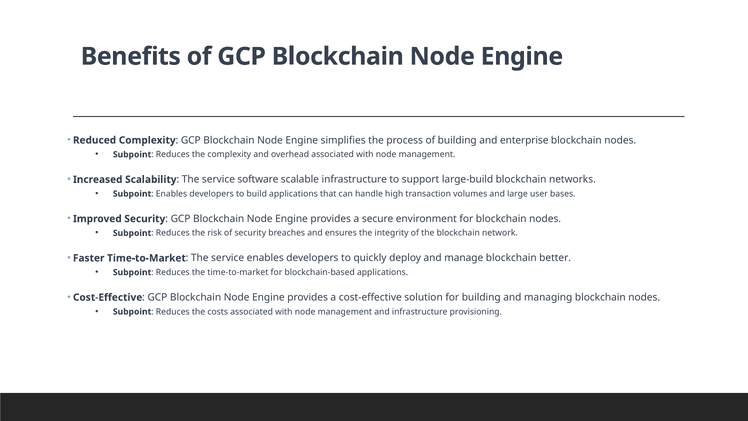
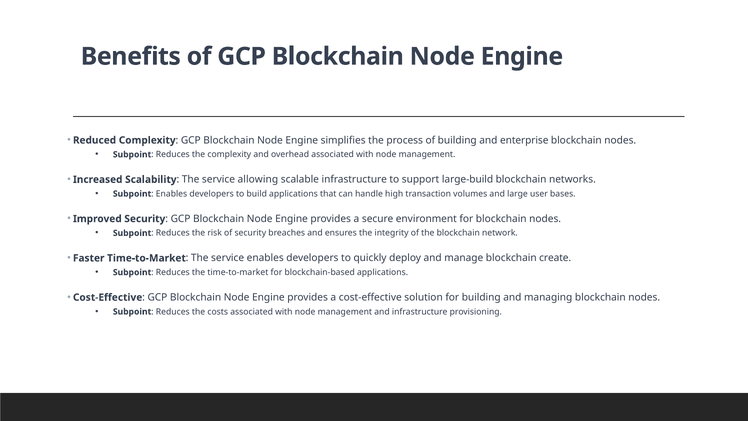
software: software -> allowing (258, 179)
better: better -> create (555, 258)
